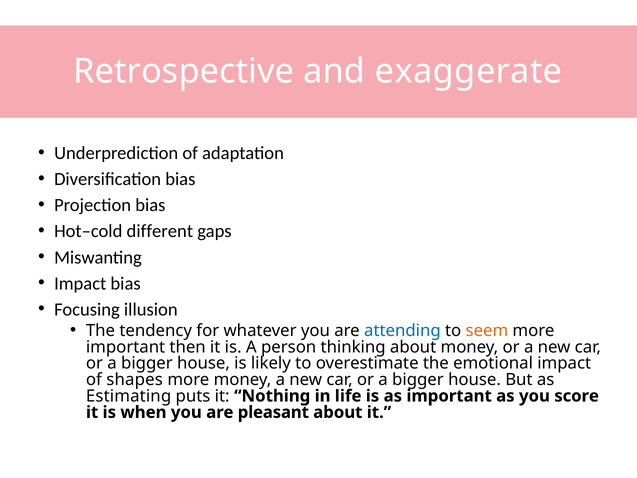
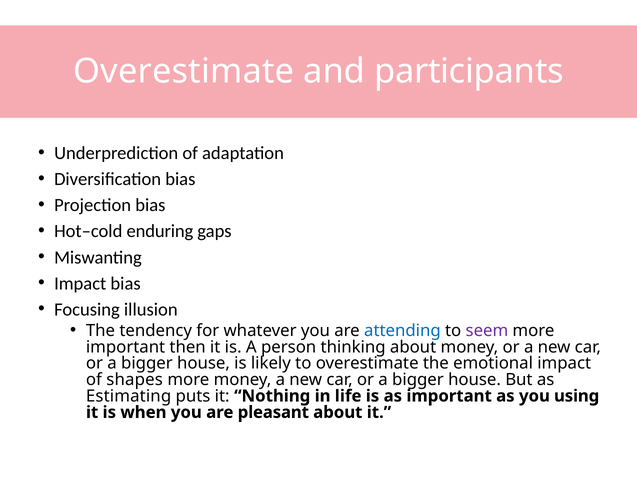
Retrospective: Retrospective -> Overestimate (184, 71)
exaggerate: exaggerate -> participants (469, 71)
different: different -> enduring (160, 231)
seem colour: orange -> purple (487, 330)
score: score -> using (577, 396)
